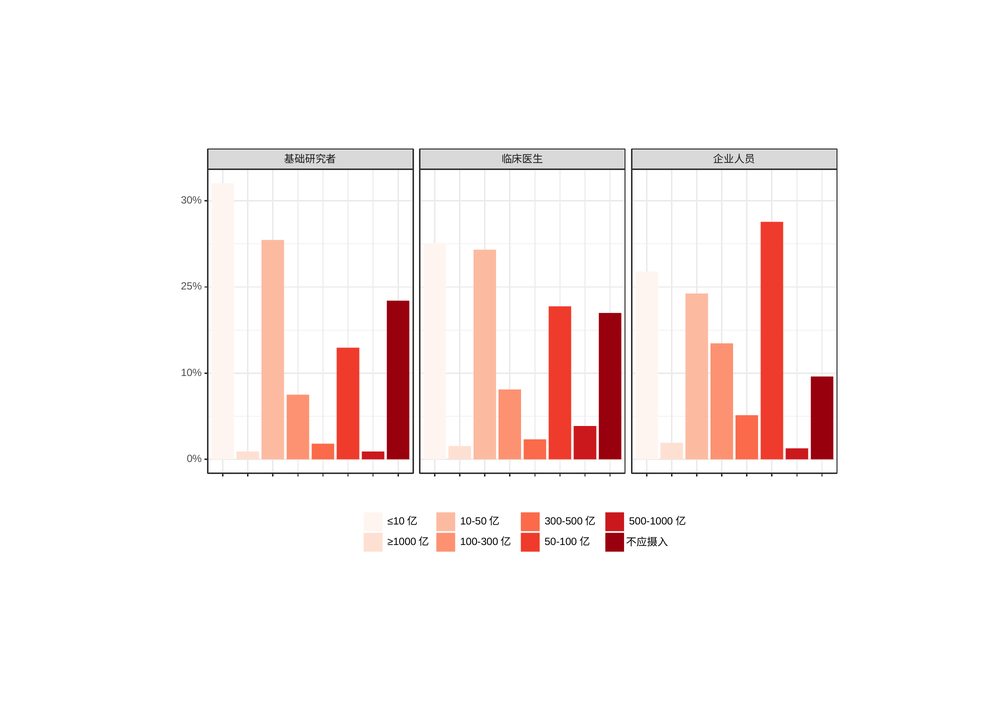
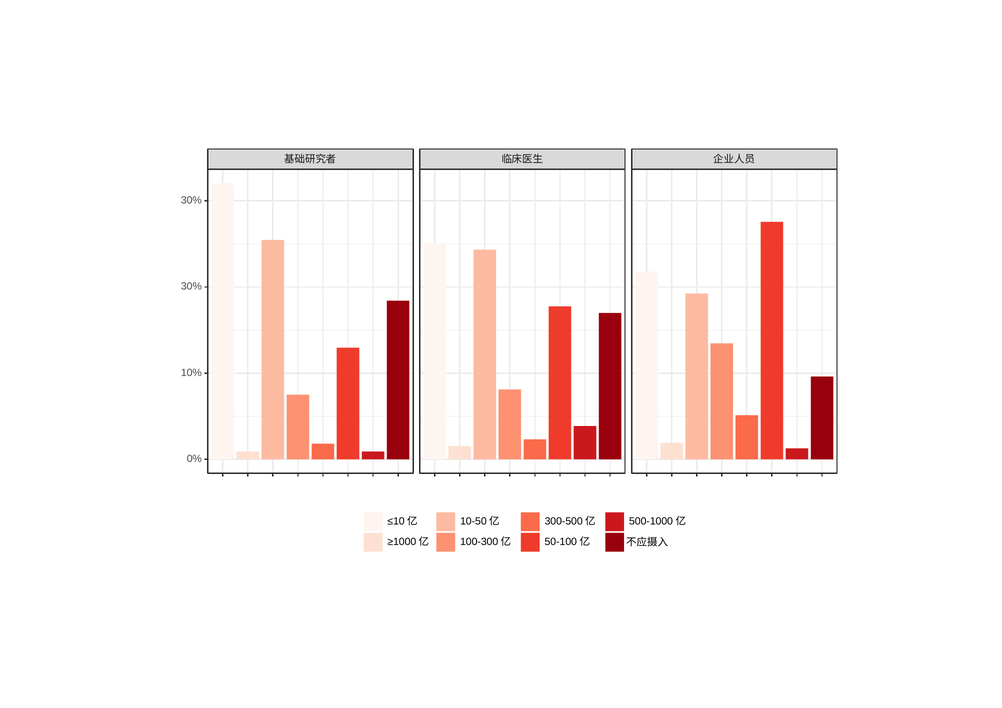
25%: 25% -> 30% (191, 287)
